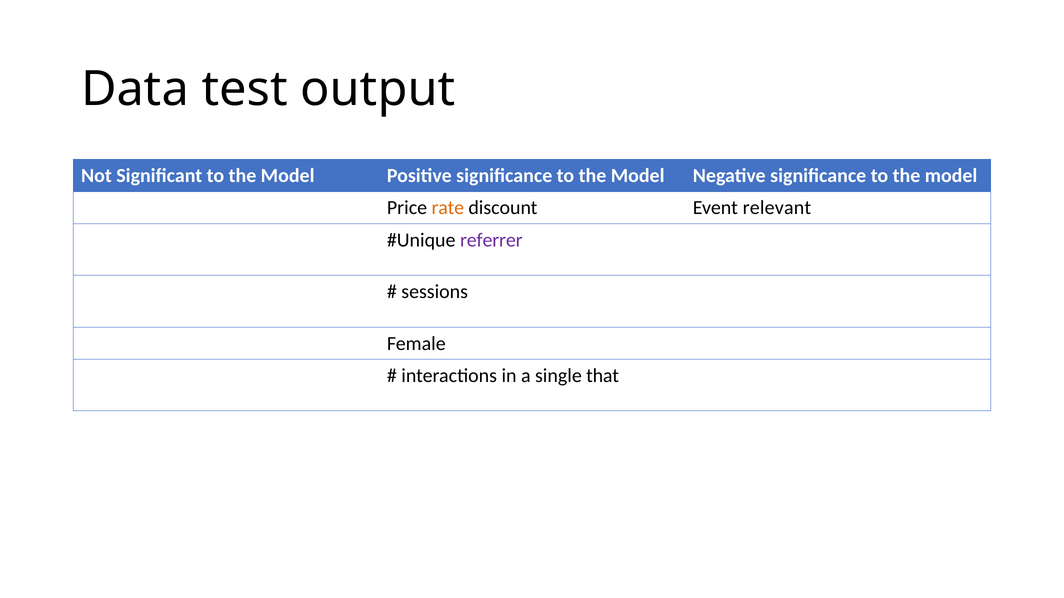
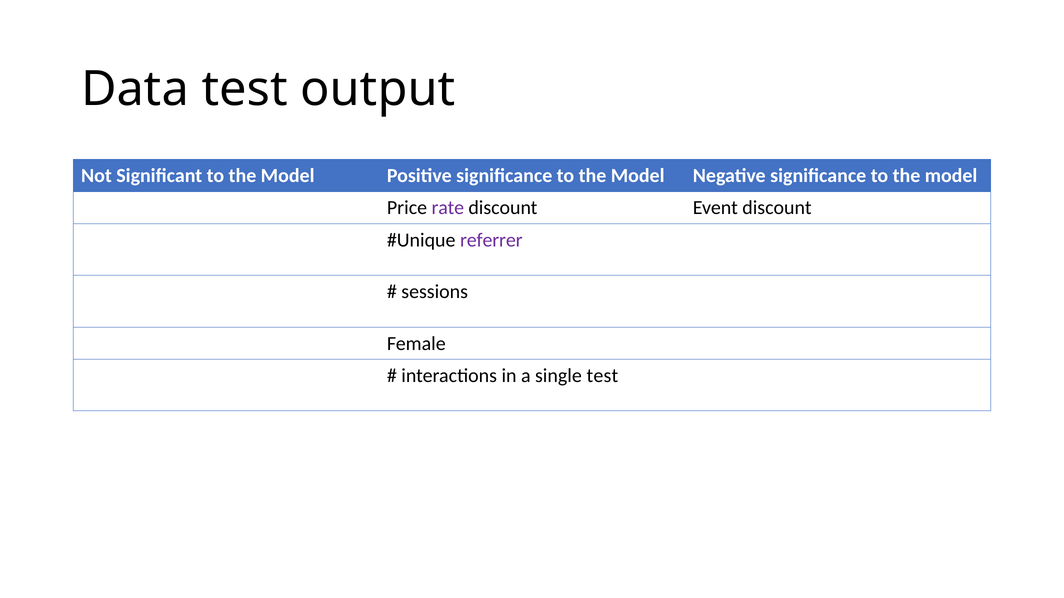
rate colour: orange -> purple (448, 208)
Event relevant: relevant -> discount (777, 208)
single that: that -> test (602, 376)
